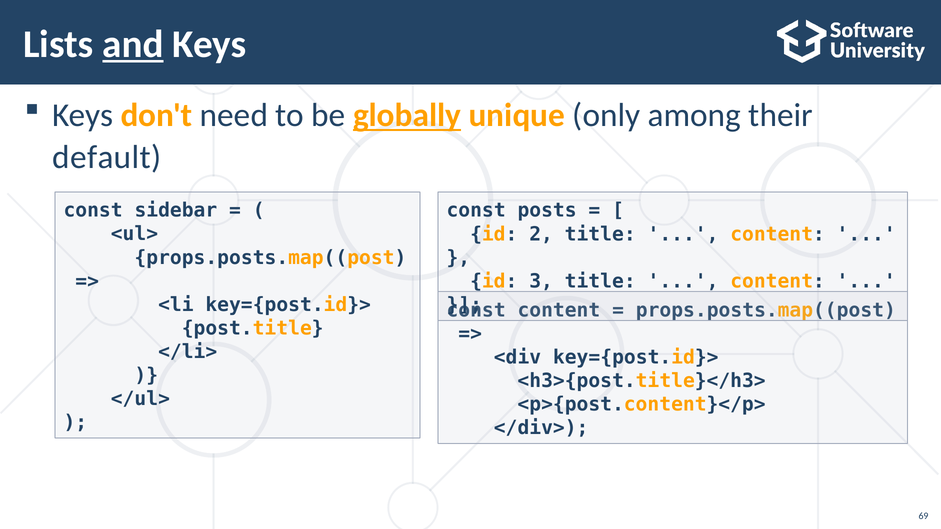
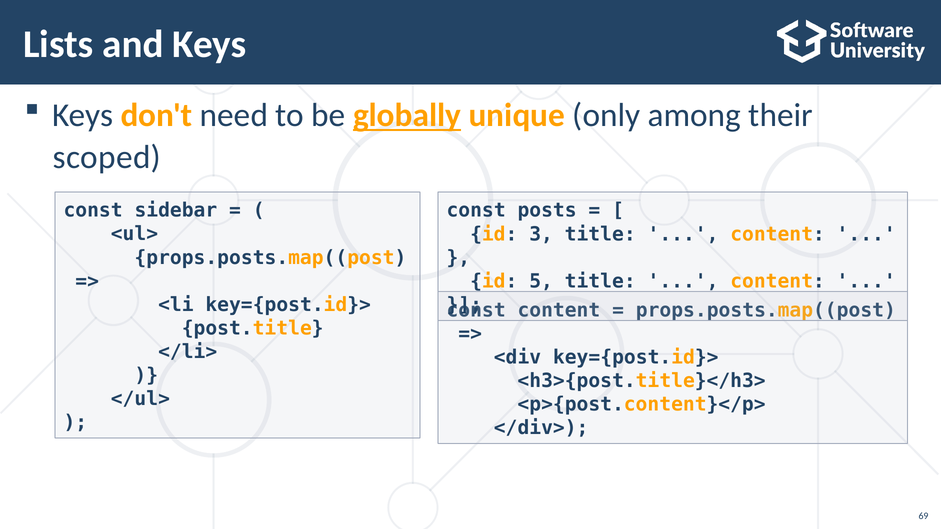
and underline: present -> none (133, 45)
default: default -> scoped (107, 157)
2: 2 -> 3 (541, 234)
3: 3 -> 5 (541, 281)
